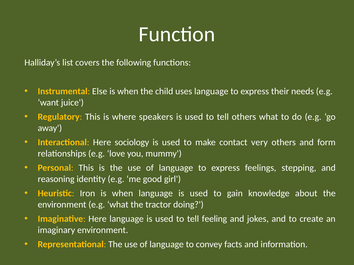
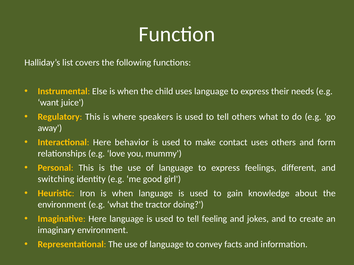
sociology: sociology -> behavior (132, 143)
contact very: very -> uses (260, 143)
stepping: stepping -> different (299, 168)
reasoning: reasoning -> switching (56, 179)
